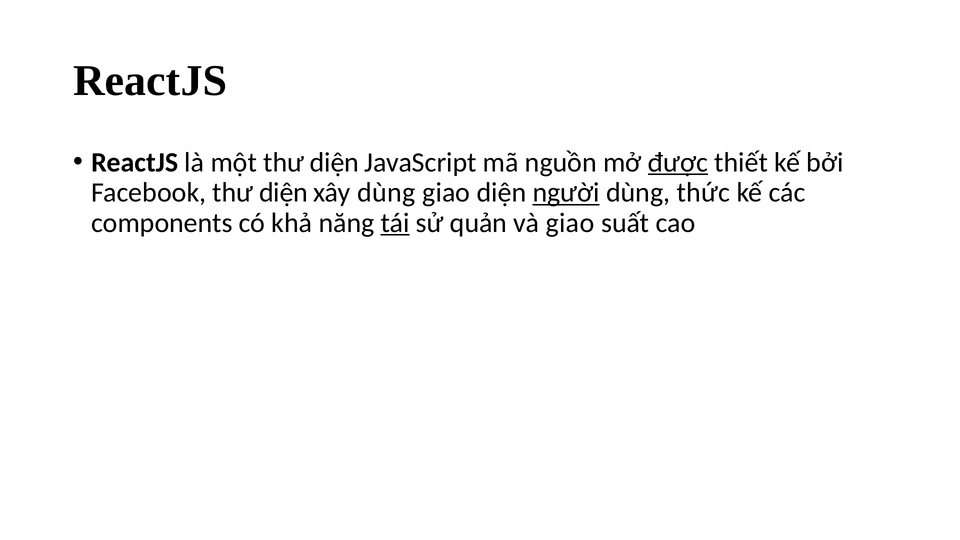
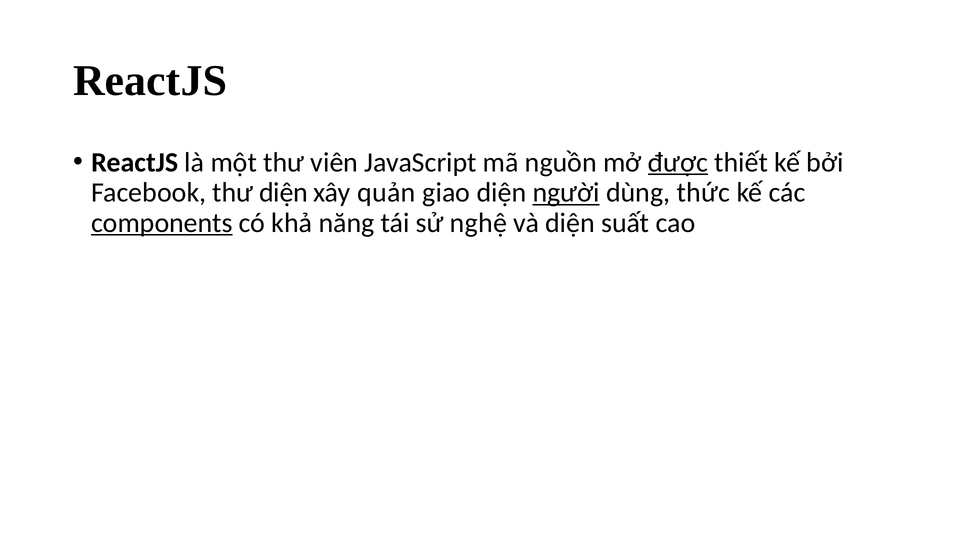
một thư diện: diện -> viên (334, 162)
xây dùng: dùng -> quản (386, 193)
components underline: none -> present (162, 223)
tái underline: present -> none (395, 223)
quản: quản -> nghệ (478, 223)
và giao: giao -> diện (570, 223)
